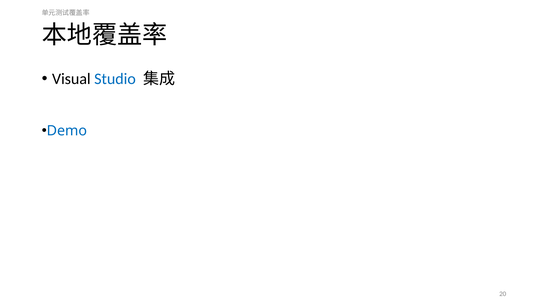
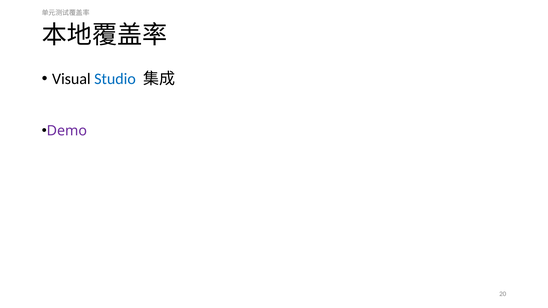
Demo colour: blue -> purple (67, 131)
